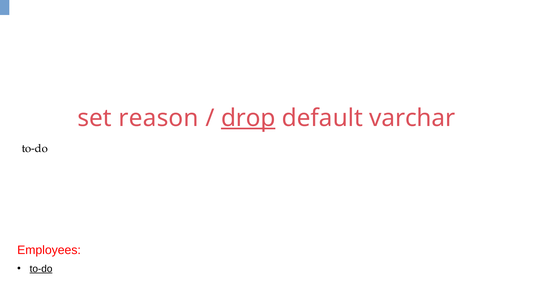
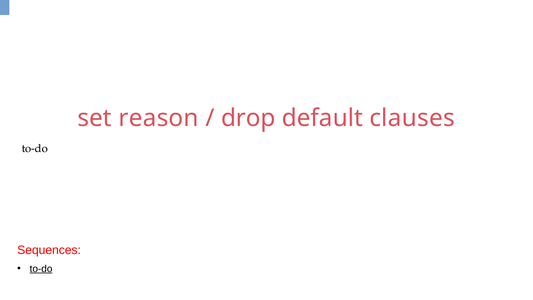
drop underline: present -> none (248, 118)
varchar: varchar -> clauses (412, 118)
Employees: Employees -> Sequences (49, 250)
